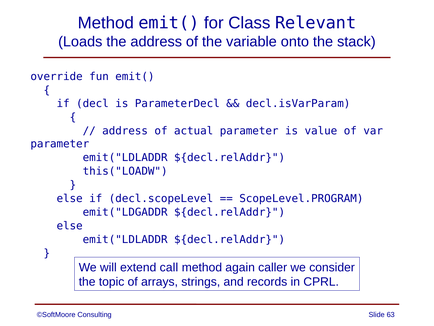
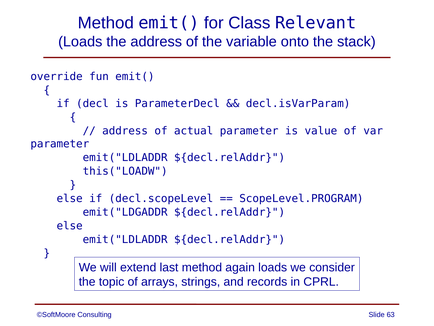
call: call -> last (169, 267)
again caller: caller -> loads (273, 267)
